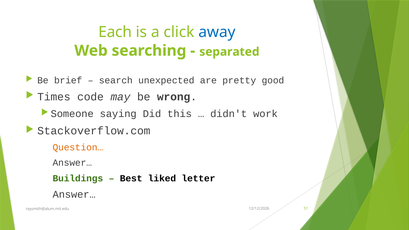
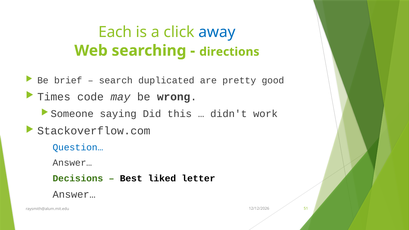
separated: separated -> directions (229, 52)
unexpected: unexpected -> duplicated (166, 80)
Question… colour: orange -> blue (78, 147)
Buildings: Buildings -> Decisions (78, 178)
